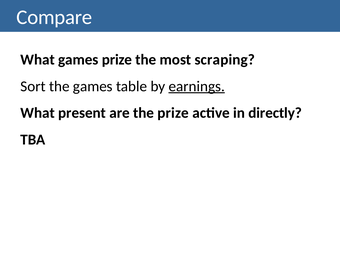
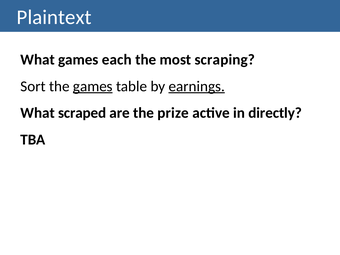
Compare: Compare -> Plaintext (54, 17)
games prize: prize -> each (117, 60)
games underline: none -> present (93, 86)
present: present -> scraped (82, 113)
